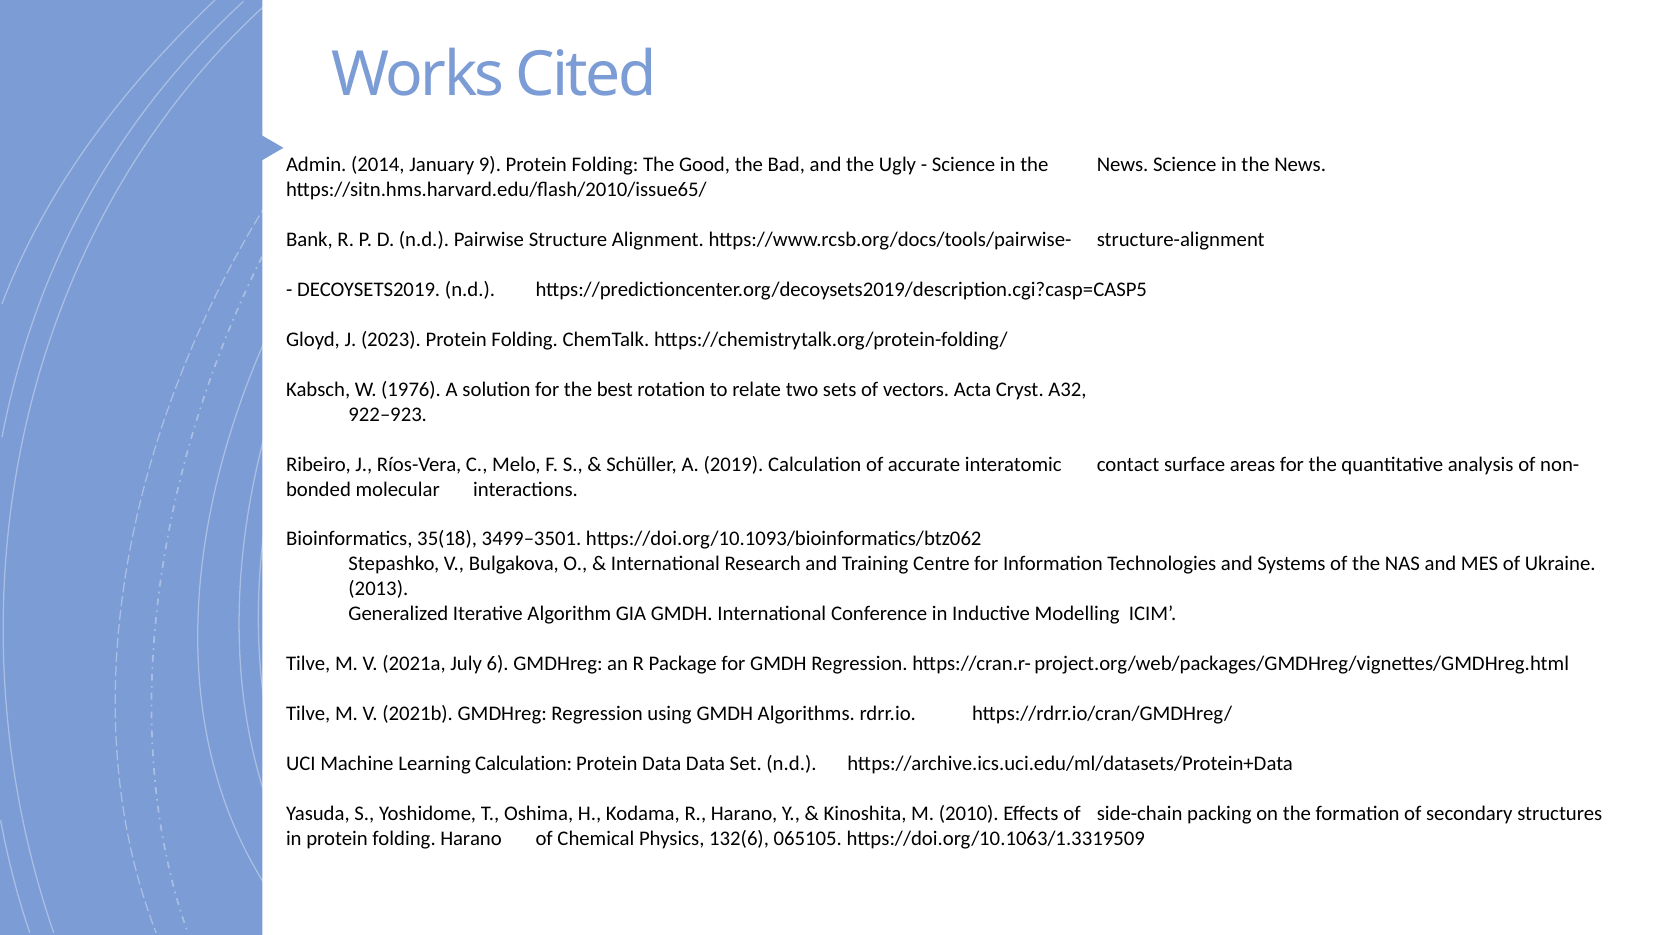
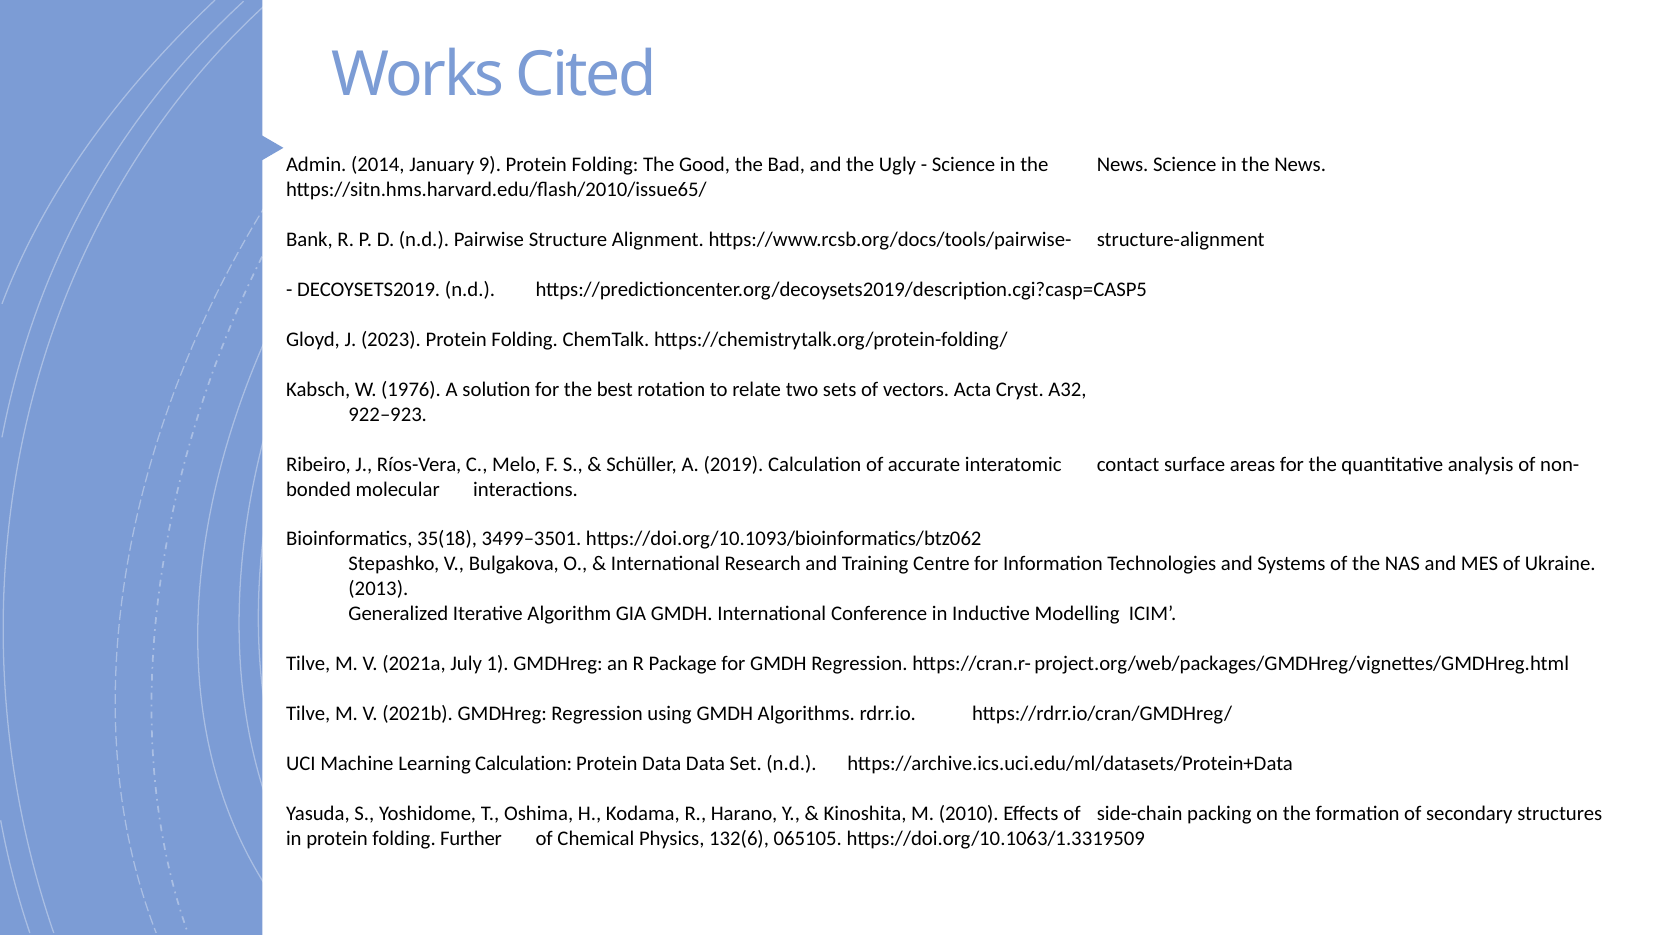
6: 6 -> 1 (498, 664)
folding Harano: Harano -> Further (471, 839)
